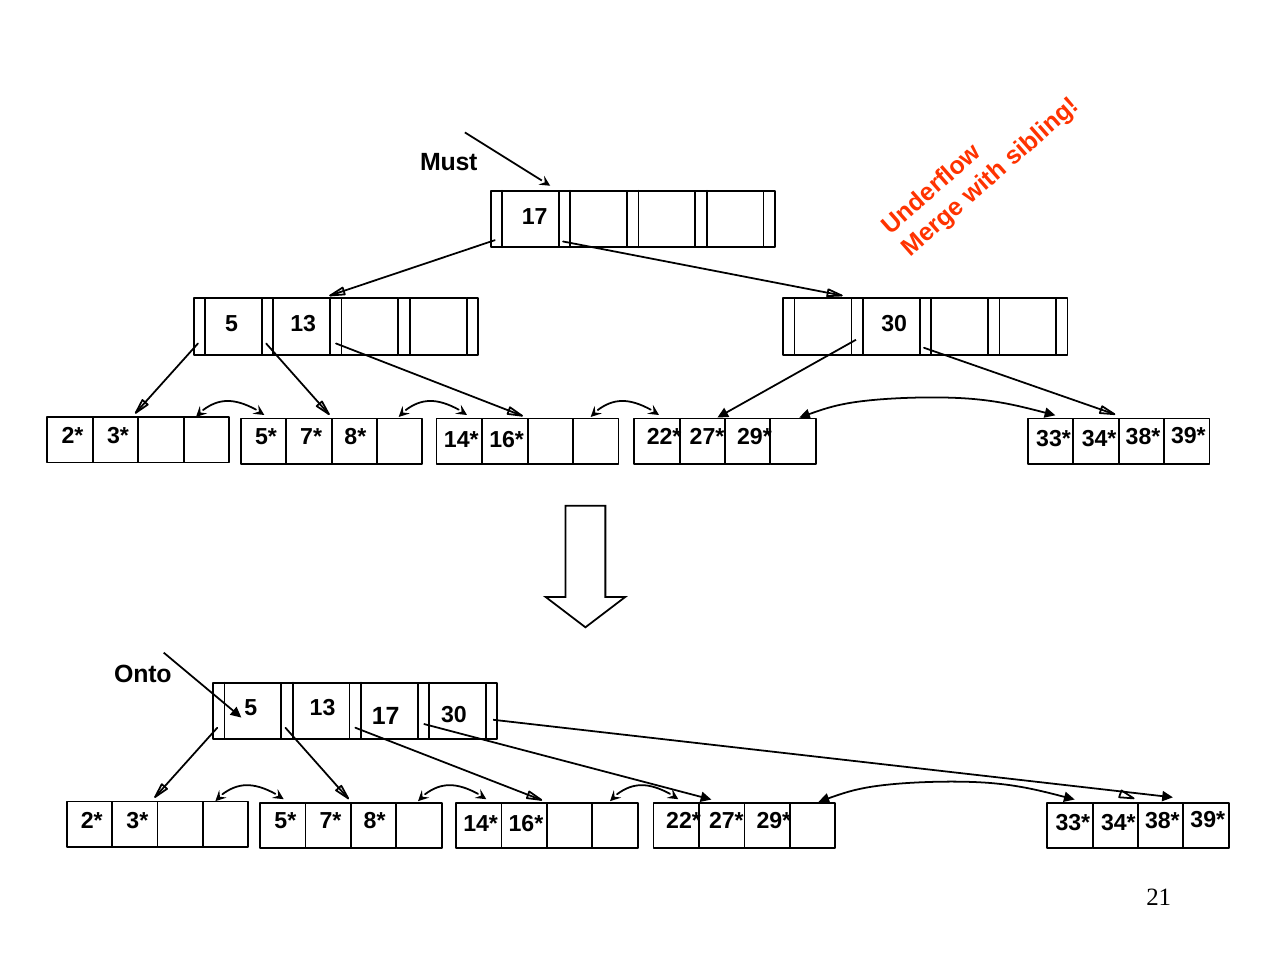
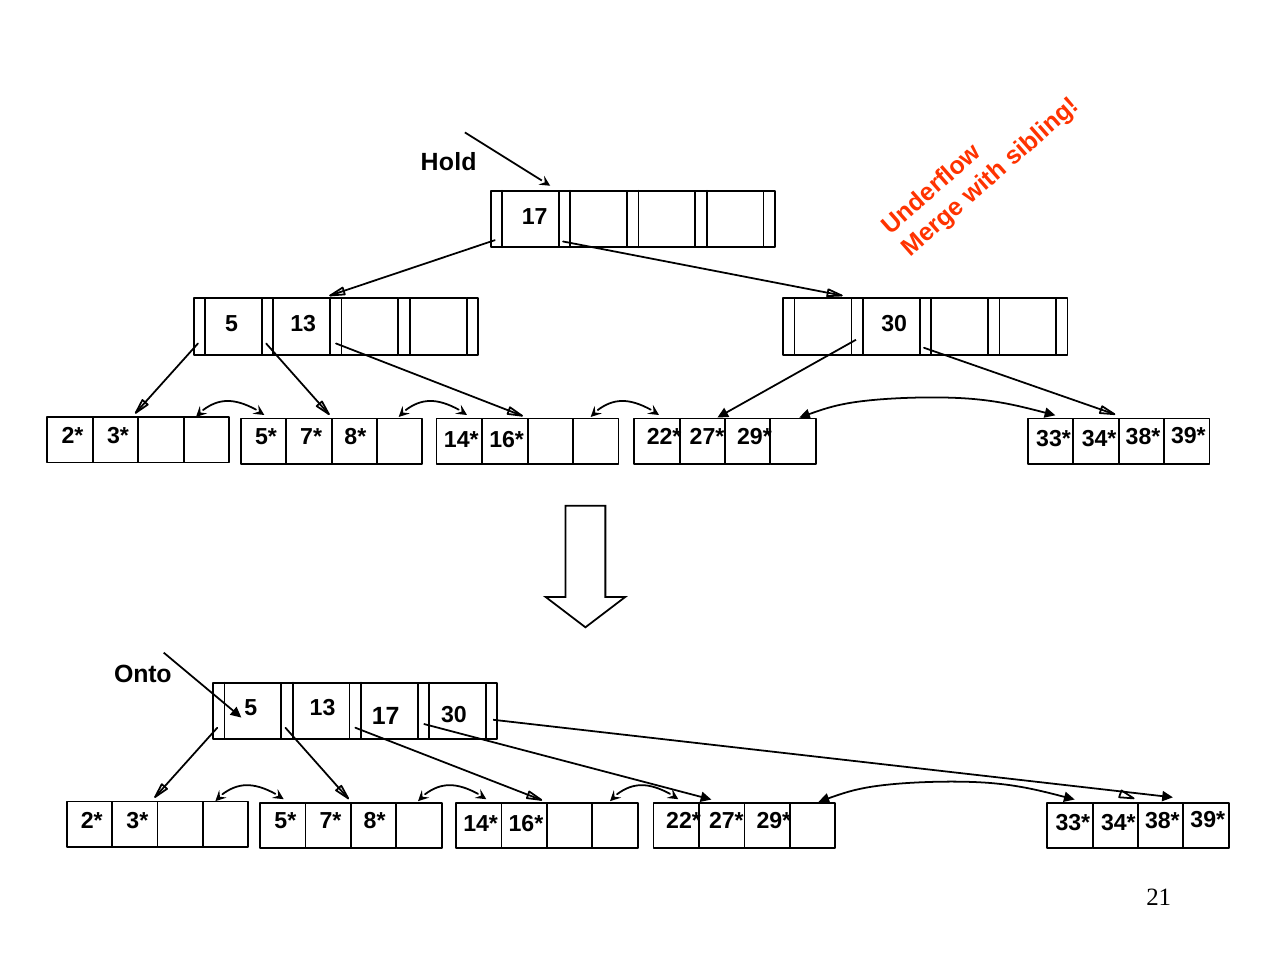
Must: Must -> Hold (449, 162)
